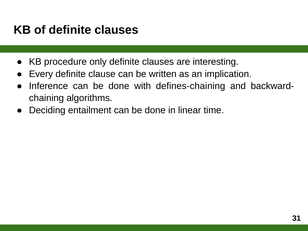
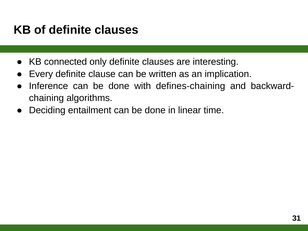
procedure: procedure -> connected (66, 62)
